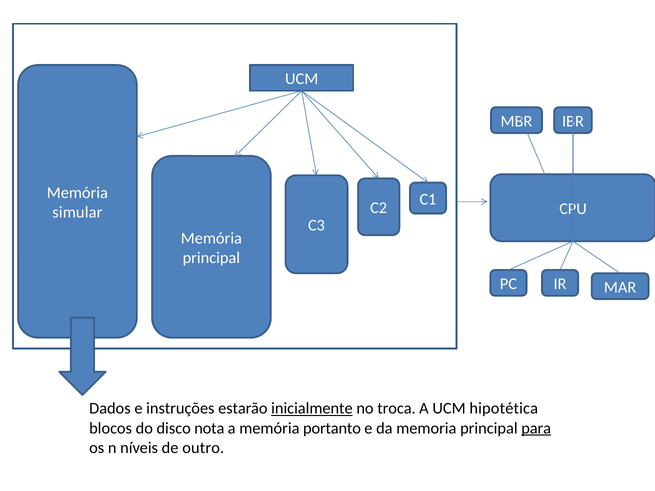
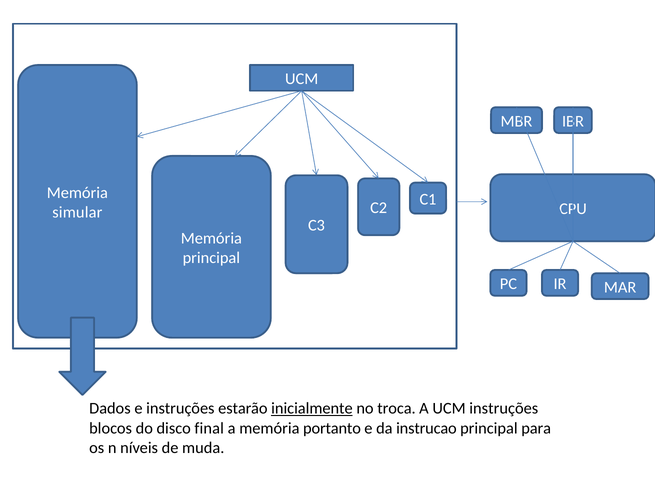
UCM hipotética: hipotética -> instruções (504, 409)
nota: nota -> final (209, 428)
memoria: memoria -> instrucao (426, 428)
para underline: present -> none (536, 428)
outro: outro -> muda (203, 448)
